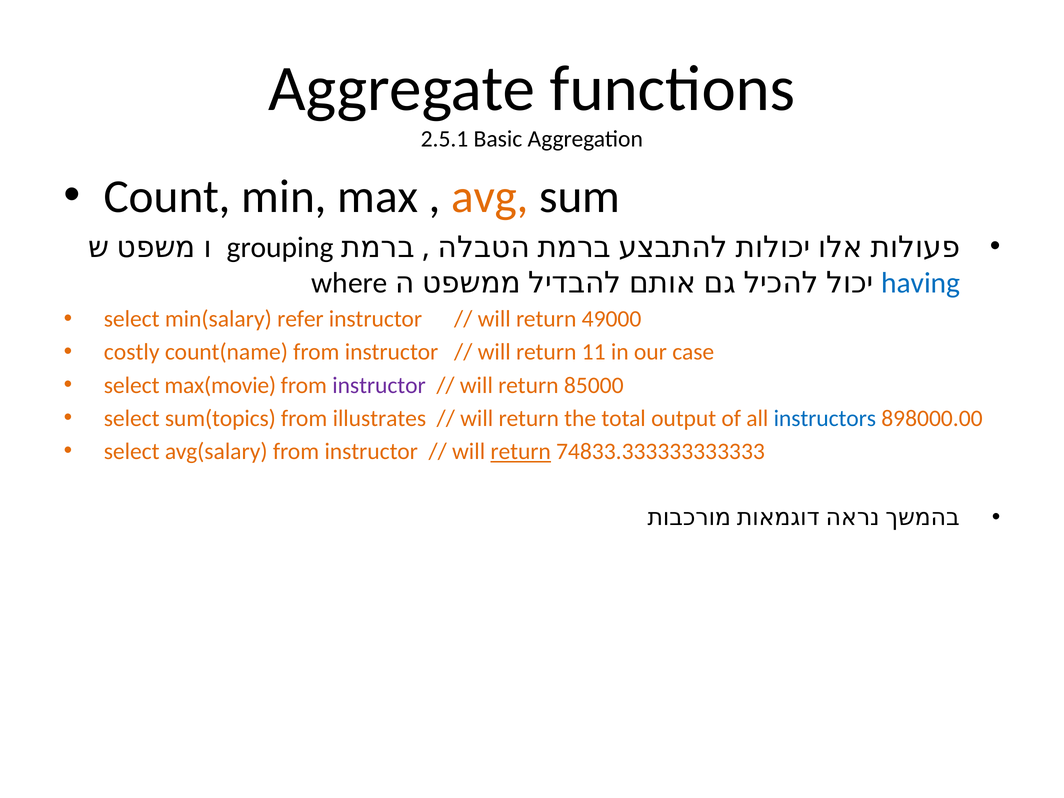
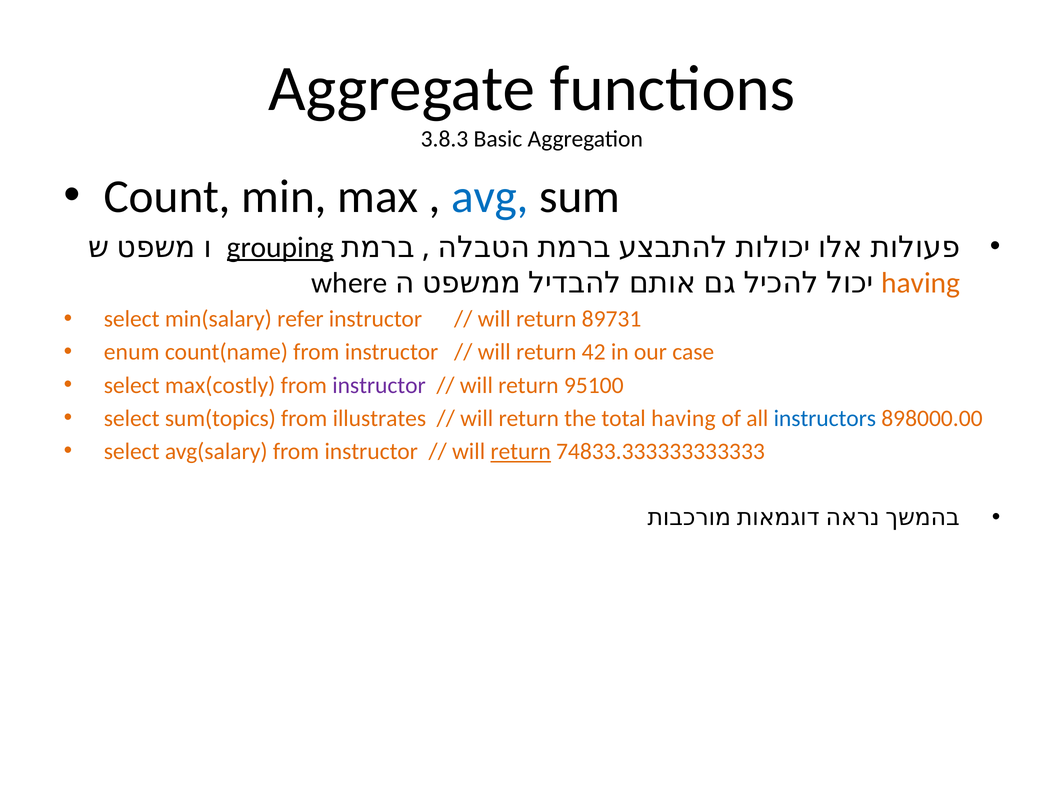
2.5.1: 2.5.1 -> 3.8.3 (444, 139)
avg colour: orange -> blue (490, 197)
grouping underline: none -> present (280, 247)
having colour: blue -> orange (921, 283)
49000: 49000 -> 89731 (612, 319)
costly: costly -> enum (132, 352)
11: 11 -> 42 (594, 352)
max(movie: max(movie -> max(costly (220, 385)
85000: 85000 -> 95100 (594, 385)
total output: output -> having (683, 418)
